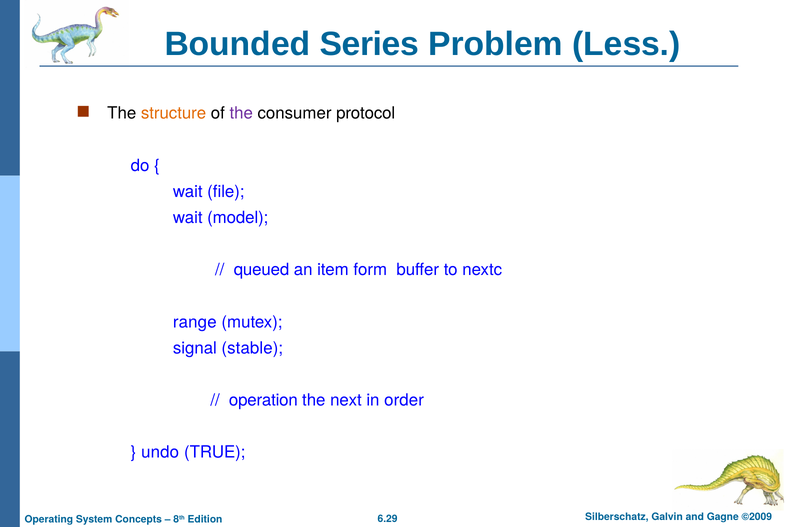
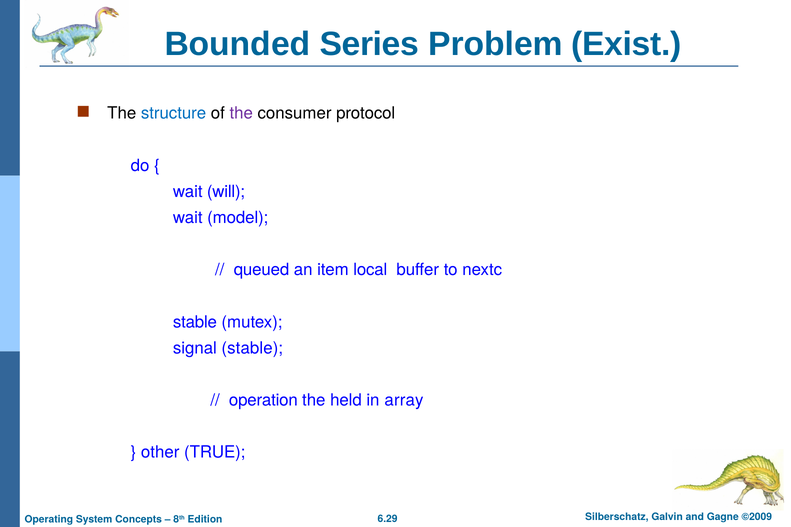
Less: Less -> Exist (626, 44)
structure colour: orange -> blue (174, 113)
file: file -> will (226, 192)
form: form -> local (370, 270)
range: range -> stable (195, 322)
next: next -> held (346, 401)
order: order -> array (404, 401)
undo: undo -> other (160, 453)
